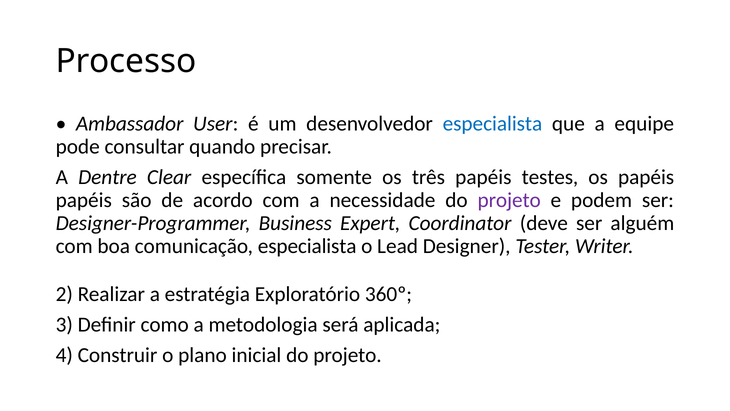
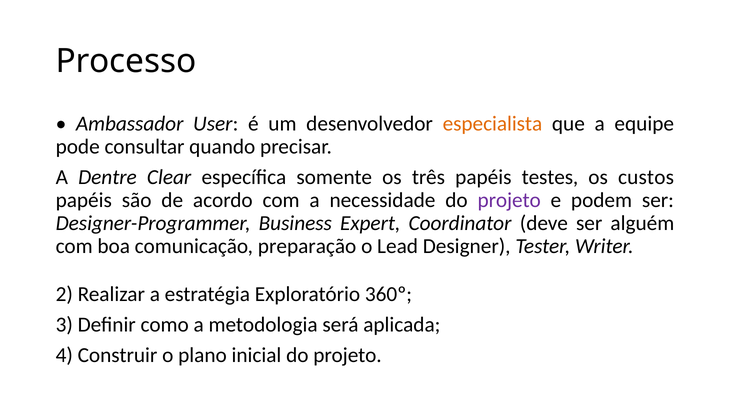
especialista colour: blue -> orange (492, 123)
os papéis: papéis -> custos (646, 177)
comunicação especialista: especialista -> preparação (307, 246)
